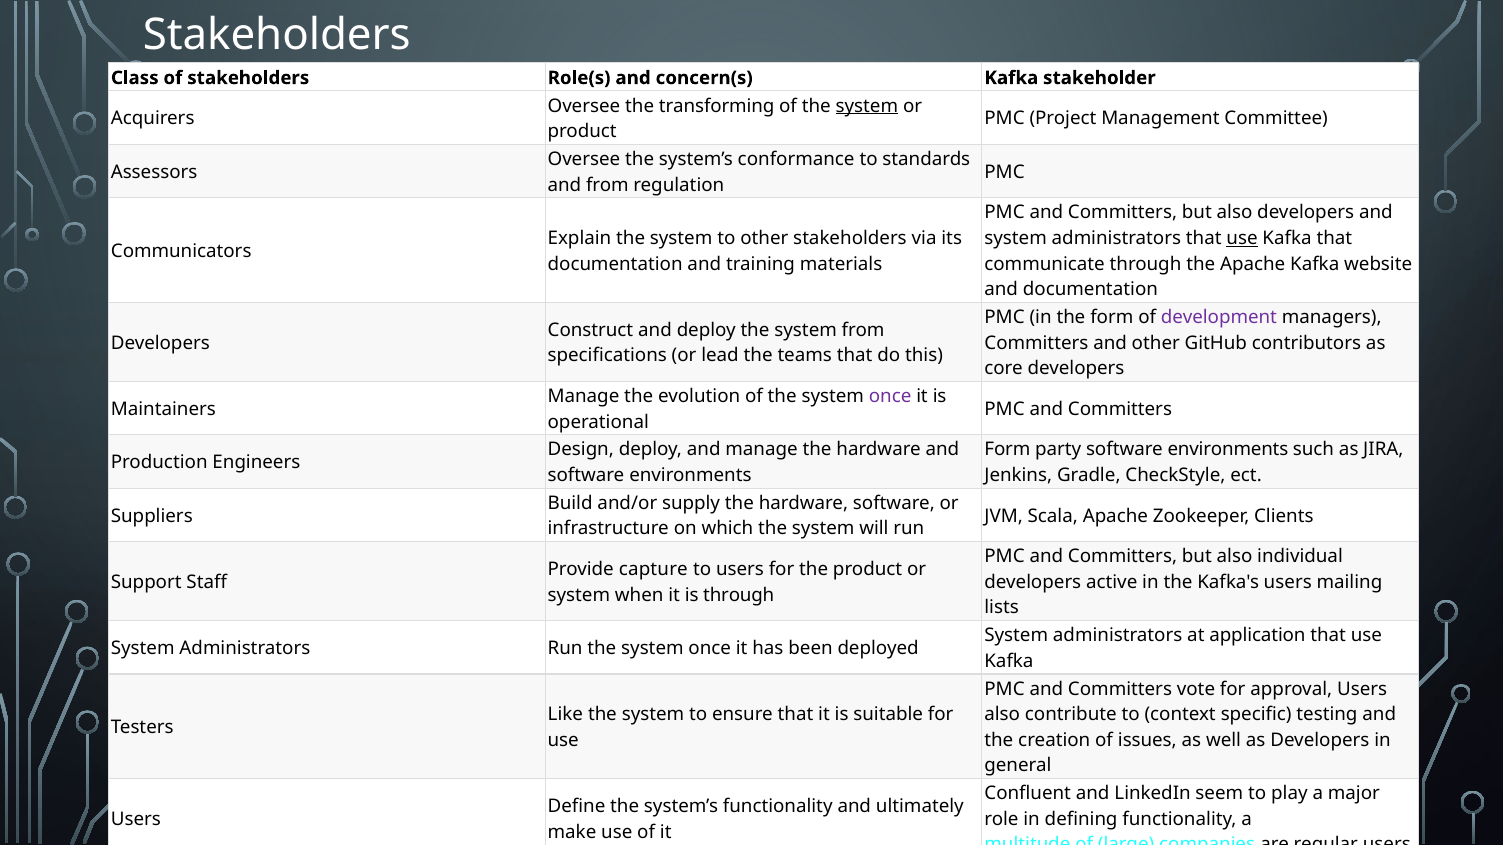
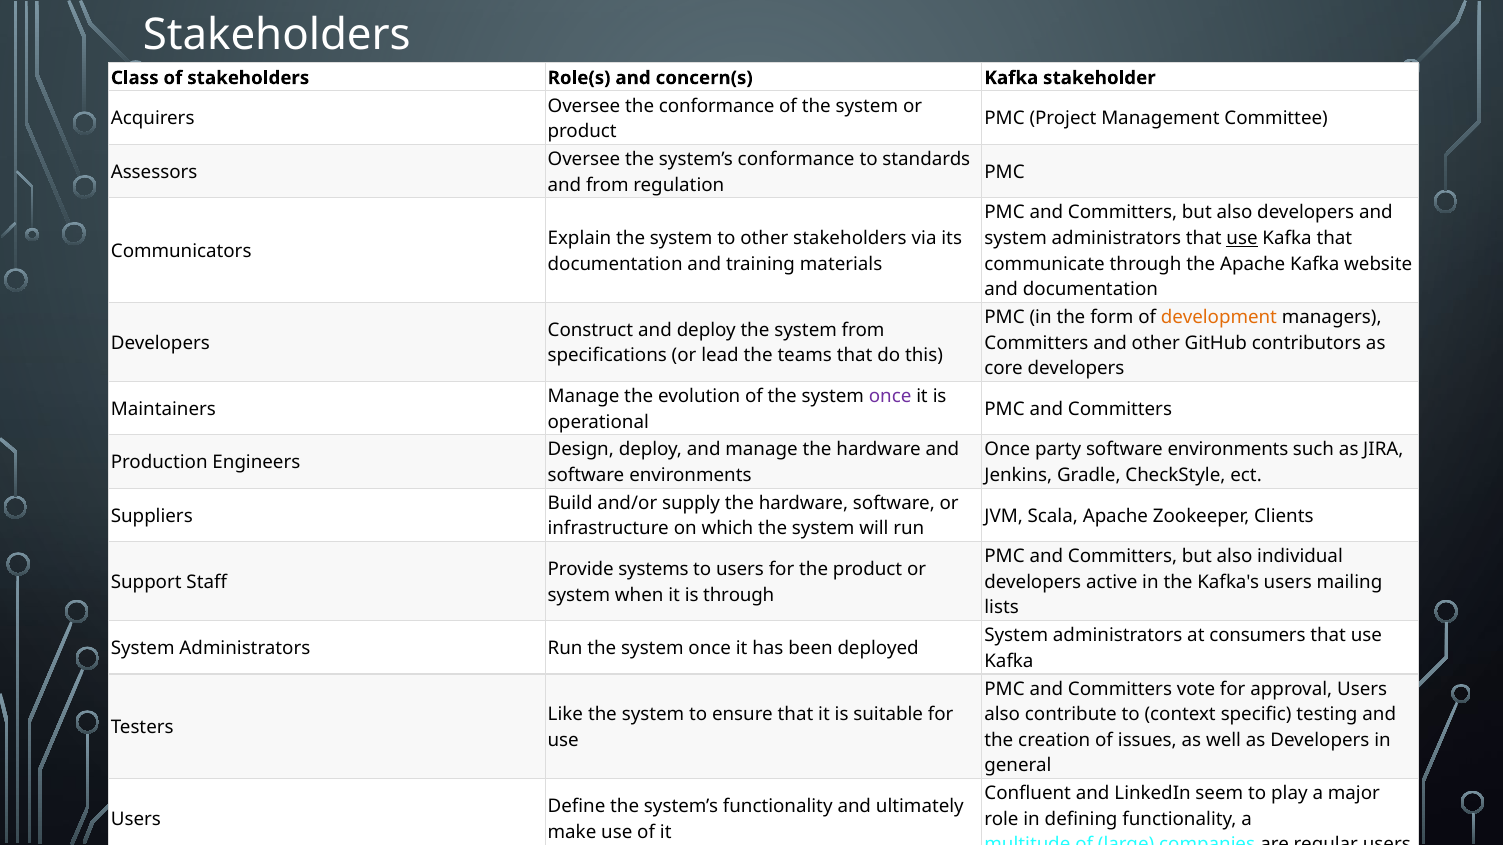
the transforming: transforming -> conformance (717, 106)
system underline: present -> none (867, 106)
development colour: purple -> orange (1219, 317)
Form: Form -> Once (1007, 450)
capture: capture -> systems (654, 570)
application: application -> consumers (1257, 636)
